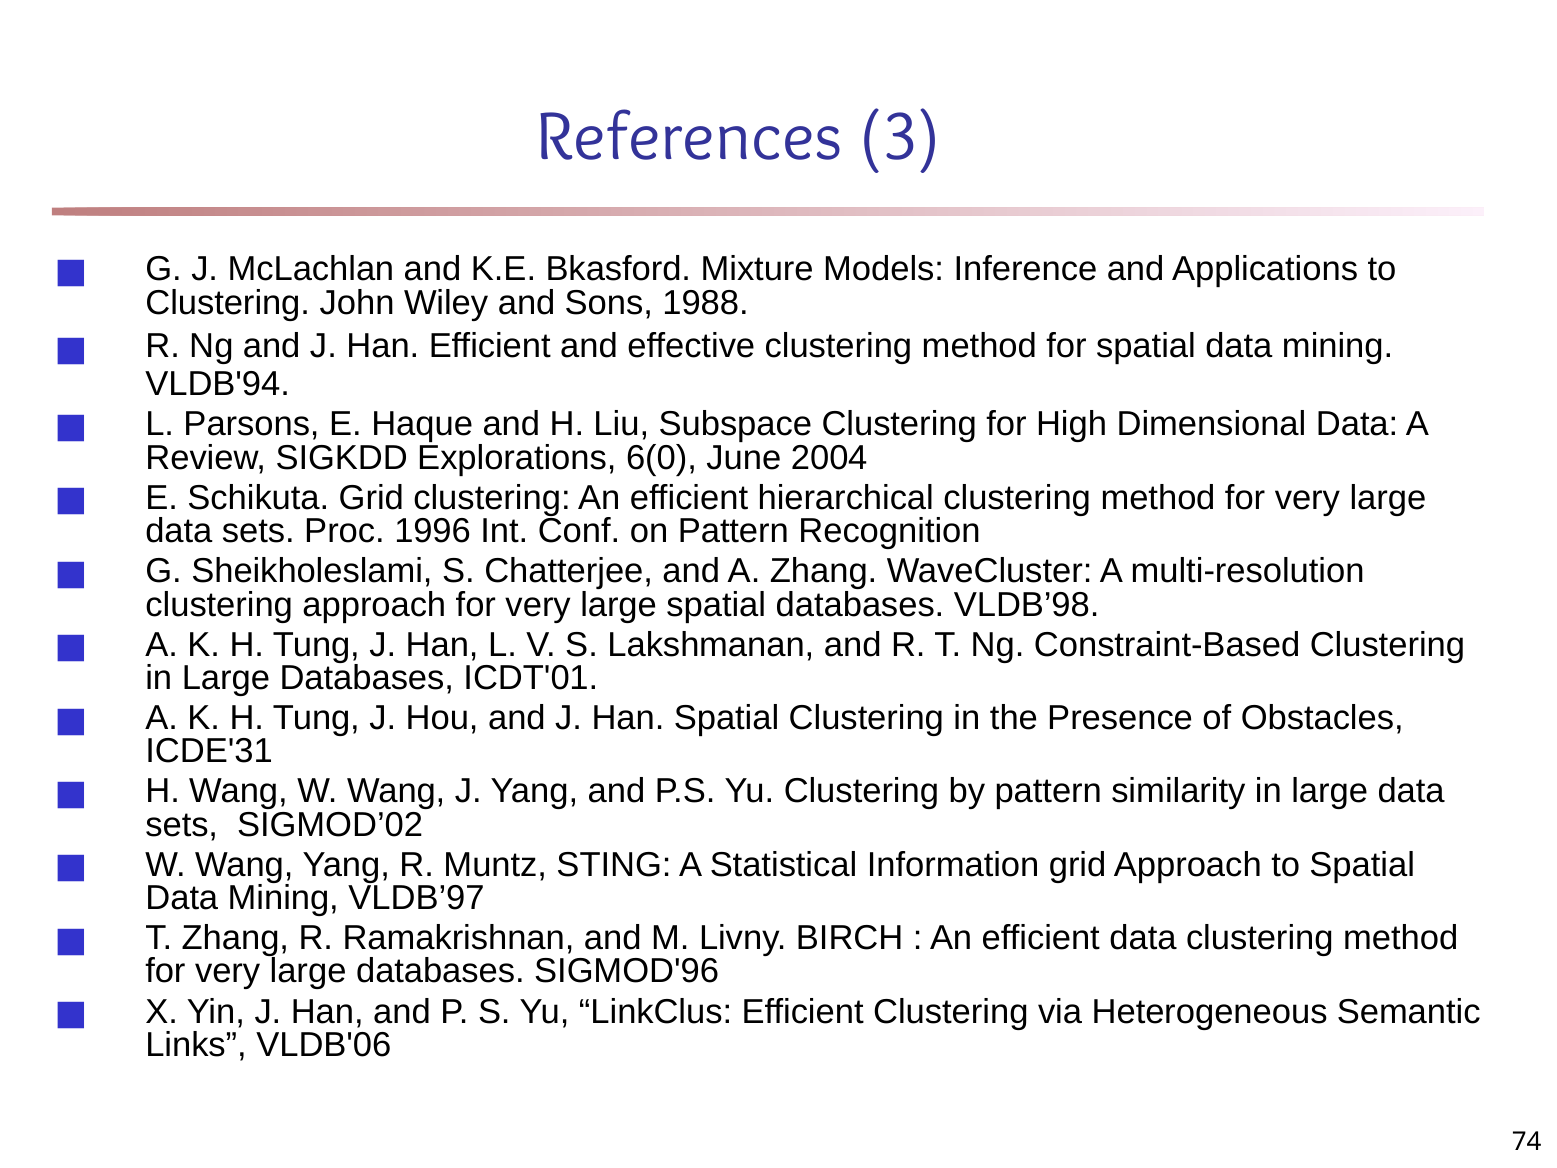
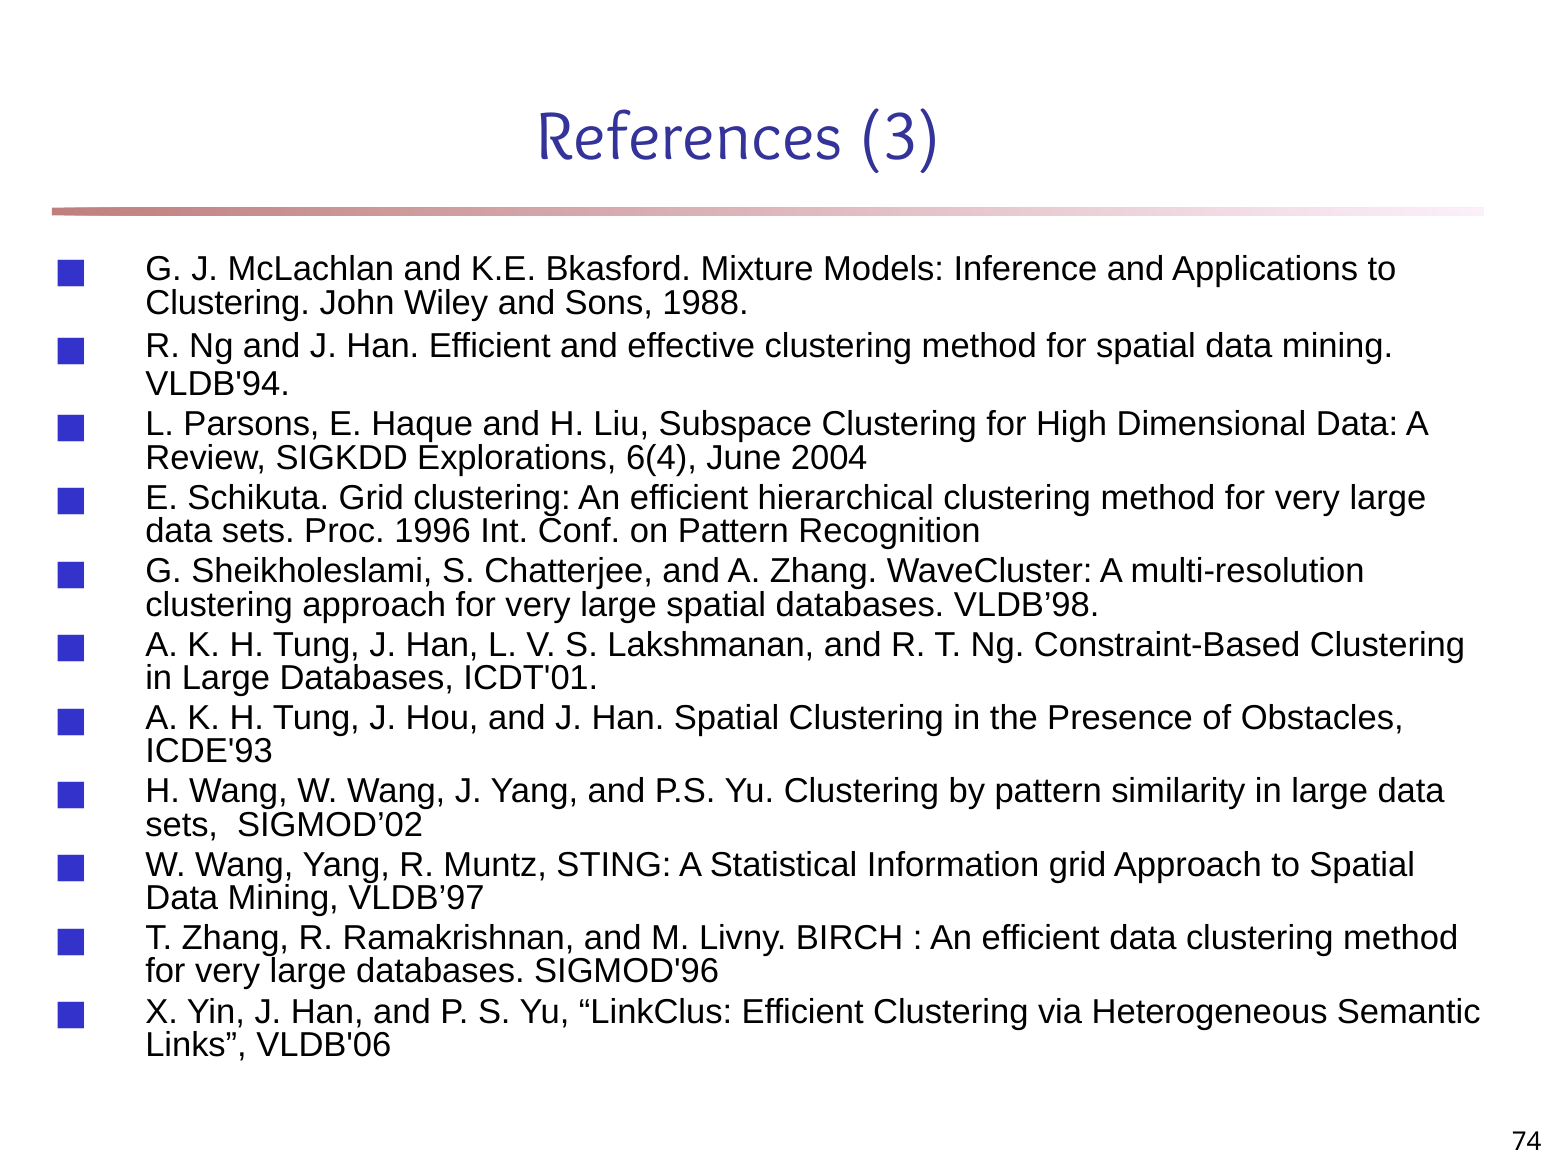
6(0: 6(0 -> 6(4 (661, 458)
ICDE'31: ICDE'31 -> ICDE'93 (209, 751)
